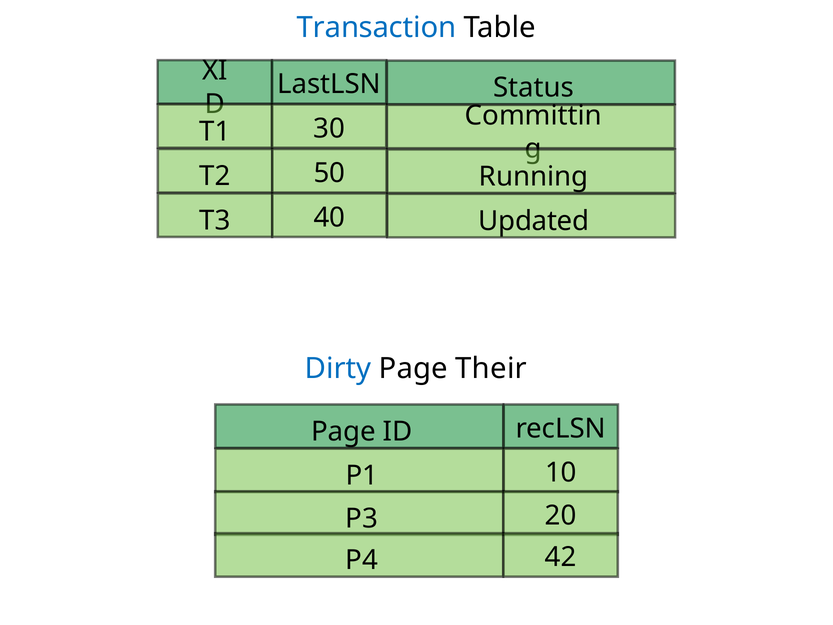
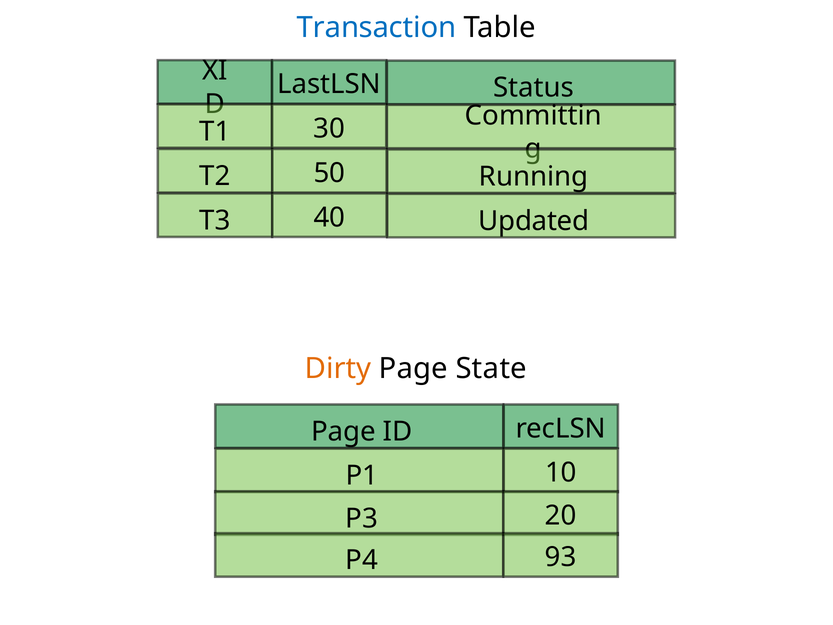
Dirty colour: blue -> orange (338, 368)
Their: Their -> State (491, 368)
42: 42 -> 93 (561, 557)
